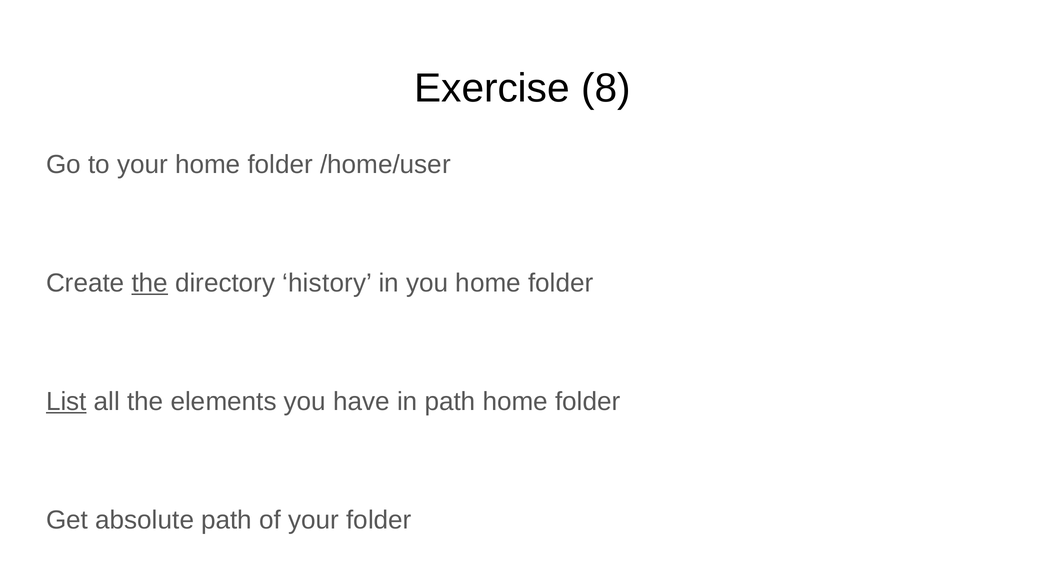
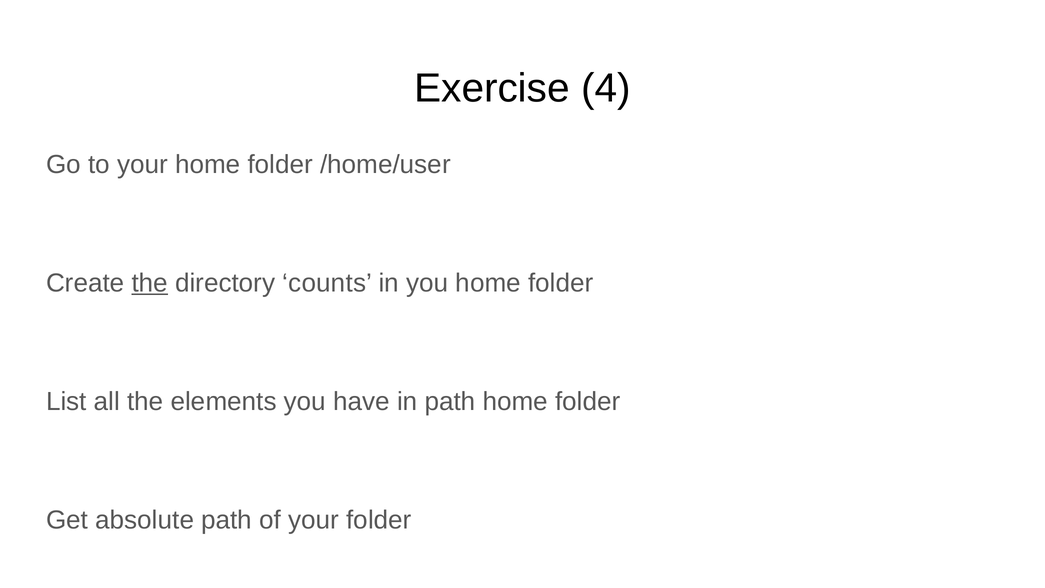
8: 8 -> 4 (606, 89)
history: history -> counts (327, 283)
List underline: present -> none (66, 401)
